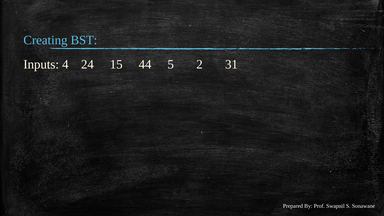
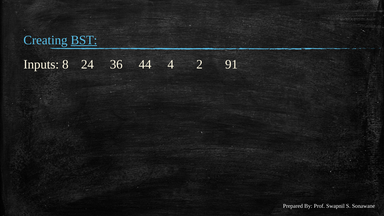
BST underline: none -> present (84, 40)
4: 4 -> 8 (65, 64)
15: 15 -> 36 (116, 64)
5: 5 -> 4 (171, 64)
31: 31 -> 91 (231, 64)
